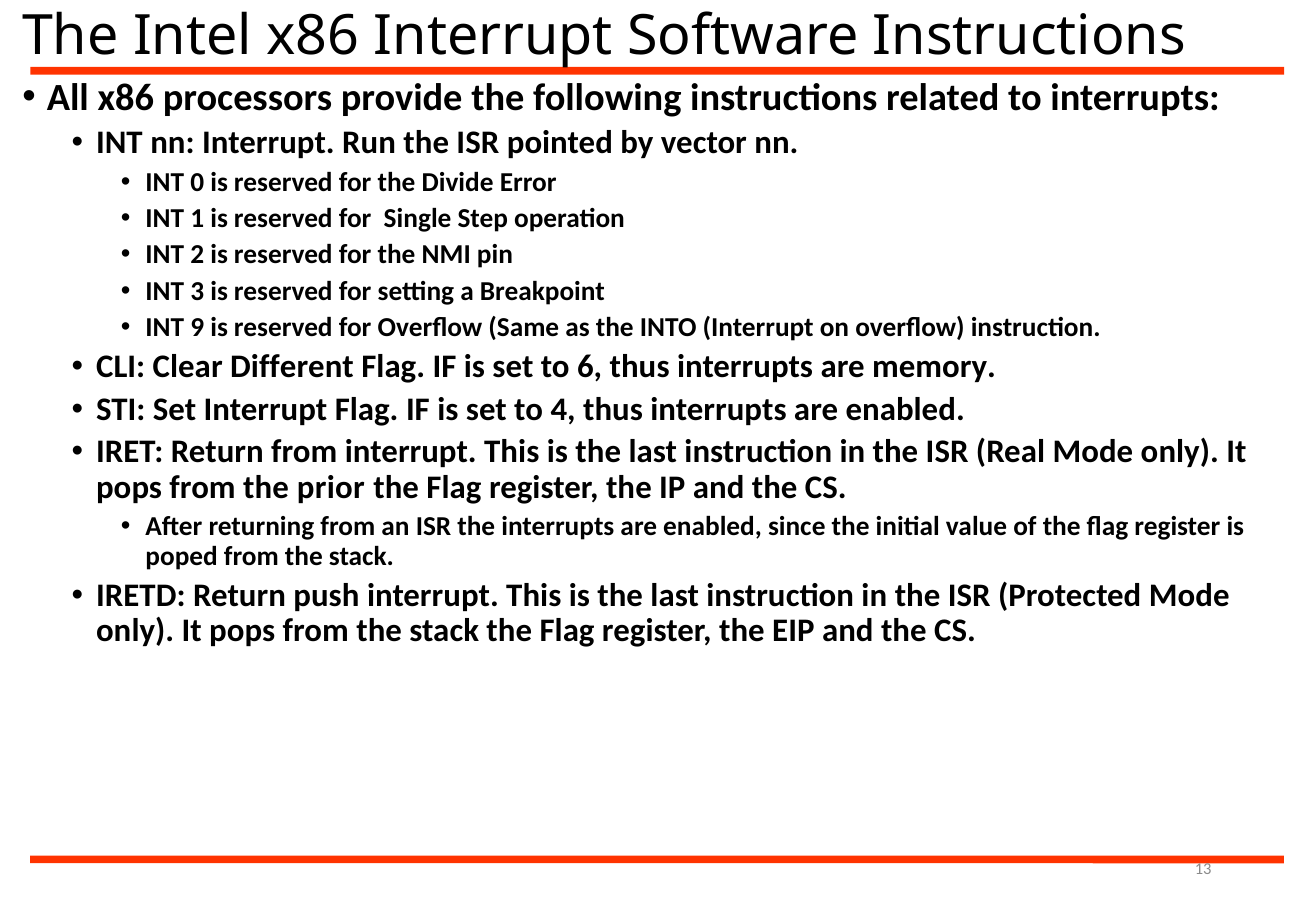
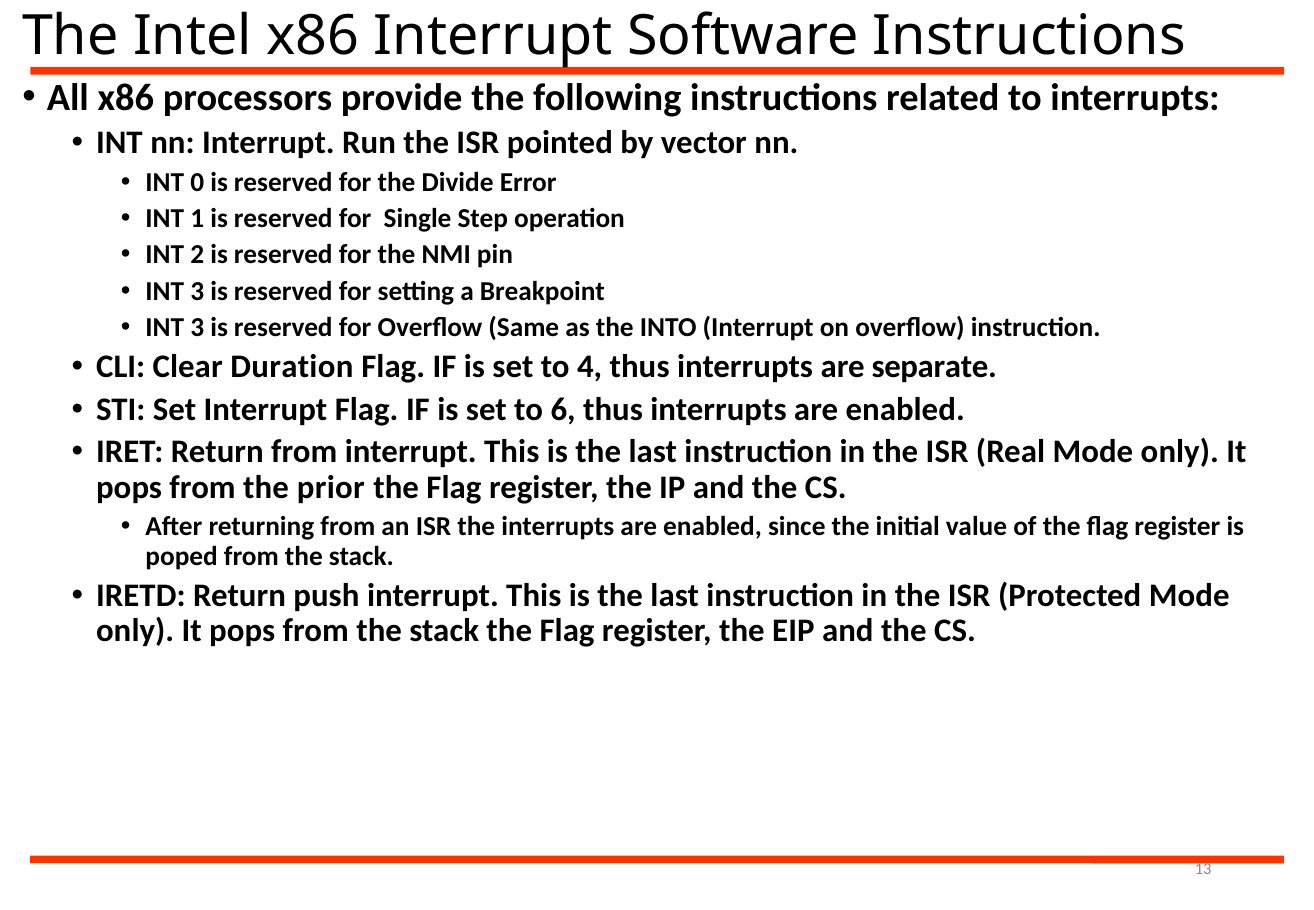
9: 9 -> 3 (197, 328)
Different: Different -> Duration (292, 367)
6: 6 -> 4 (590, 367)
memory: memory -> separate (934, 367)
4: 4 -> 6 (563, 409)
